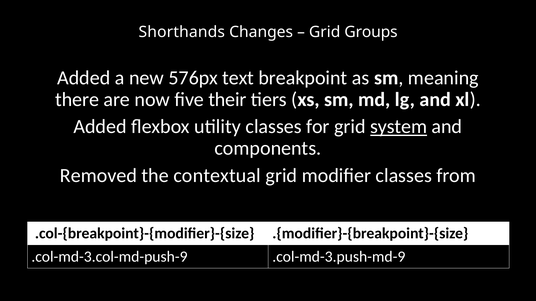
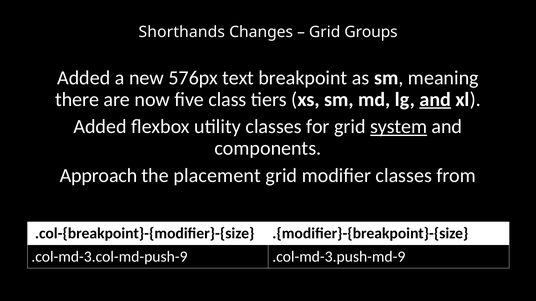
their: their -> class (227, 100)
and underline: none -> present (435, 100)
Removed: Removed -> Approach (99, 176)
contextual: contextual -> placement (217, 176)
